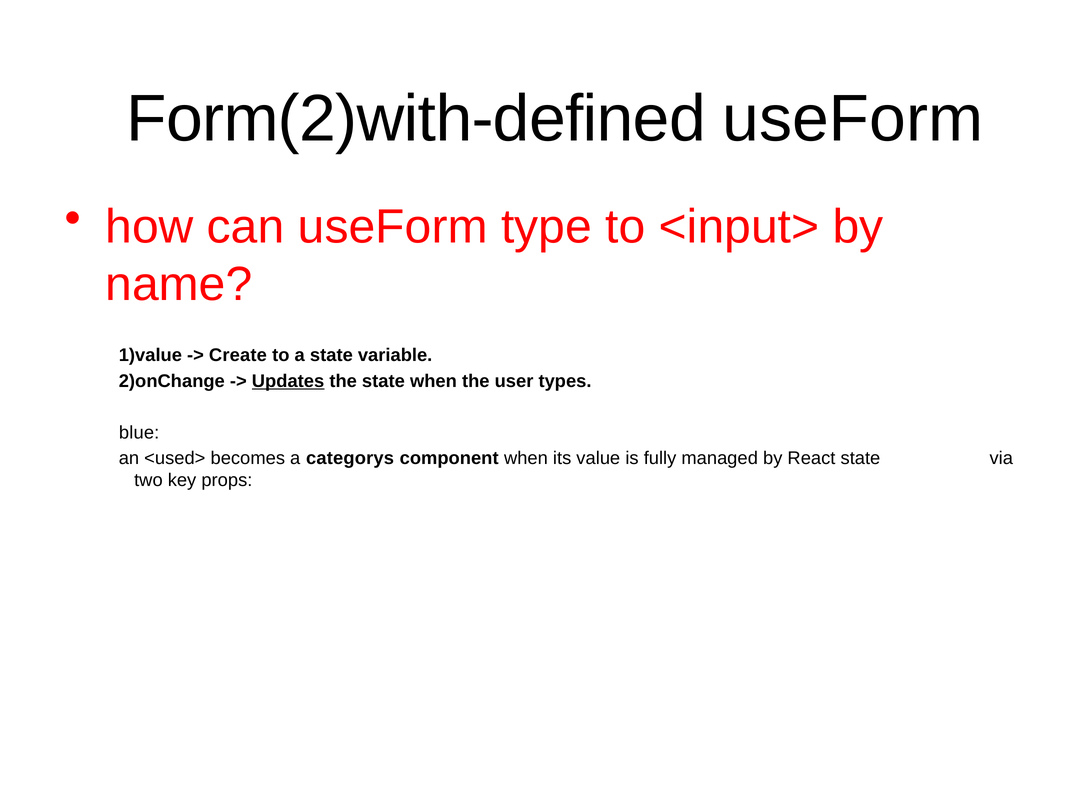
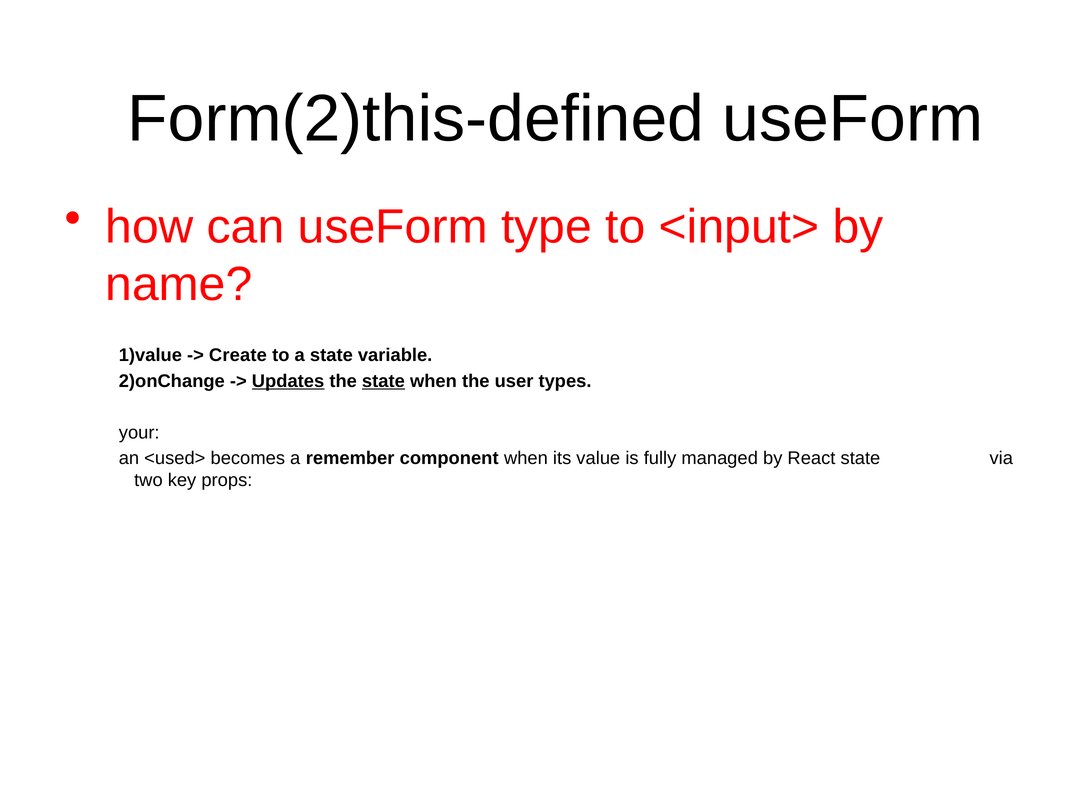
Form(2)with-defined: Form(2)with-defined -> Form(2)this-defined (416, 119)
state underline: none -> present (383, 381)
blue: blue -> your (139, 433)
categorys: categorys -> remember (350, 459)
